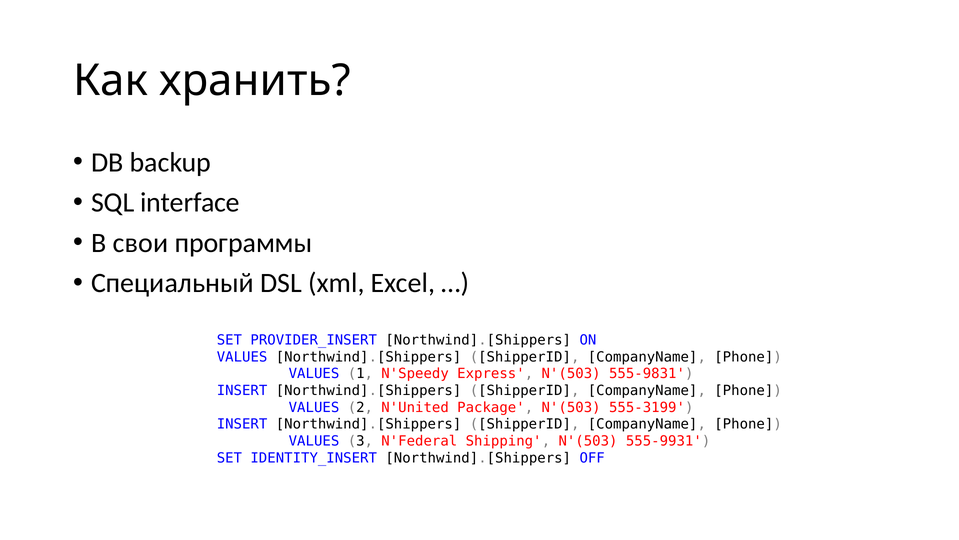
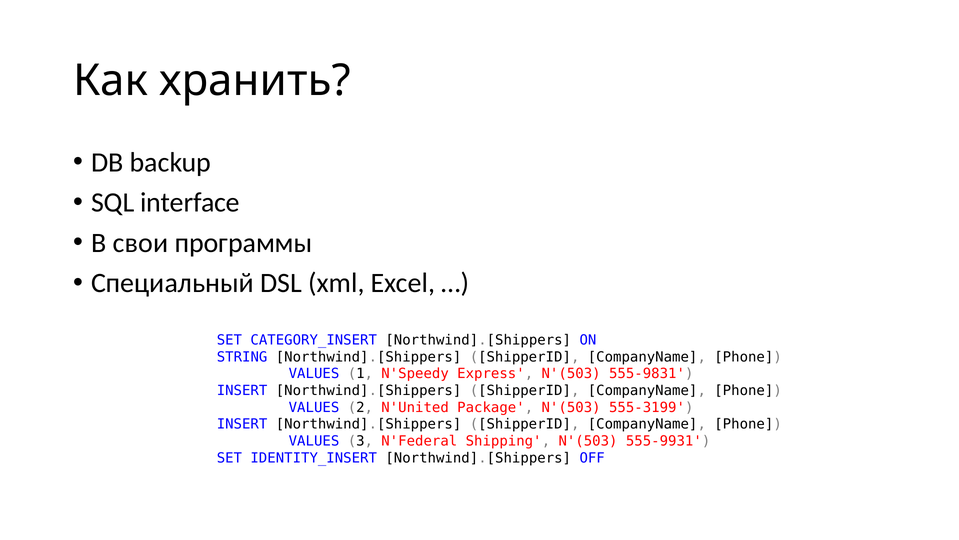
PROVIDER_INSERT: PROVIDER_INSERT -> CATEGORY_INSERT (314, 340)
VALUES: VALUES -> STRING (242, 357)
